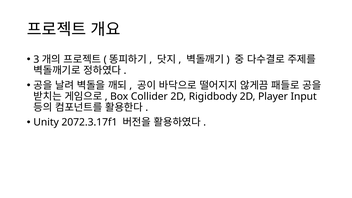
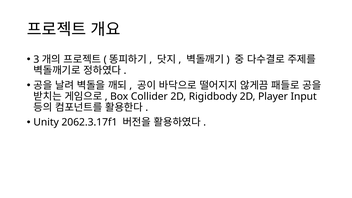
2072.3.17f1: 2072.3.17f1 -> 2062.3.17f1 (89, 122)
